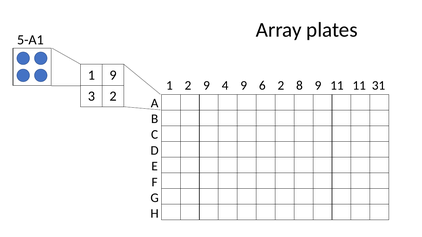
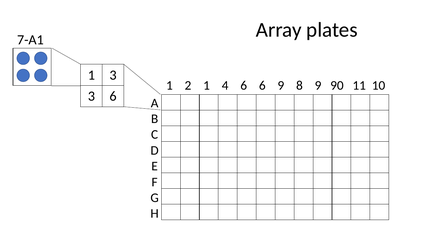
5-A1: 5-A1 -> 7-A1 (30, 40)
1 9: 9 -> 3 (113, 75)
2 9: 9 -> 1 (207, 86)
4 9: 9 -> 6 (244, 86)
6 2: 2 -> 9 (281, 86)
9 11: 11 -> 90 (337, 86)
31: 31 -> 10 (379, 86)
3 2: 2 -> 6 (113, 96)
